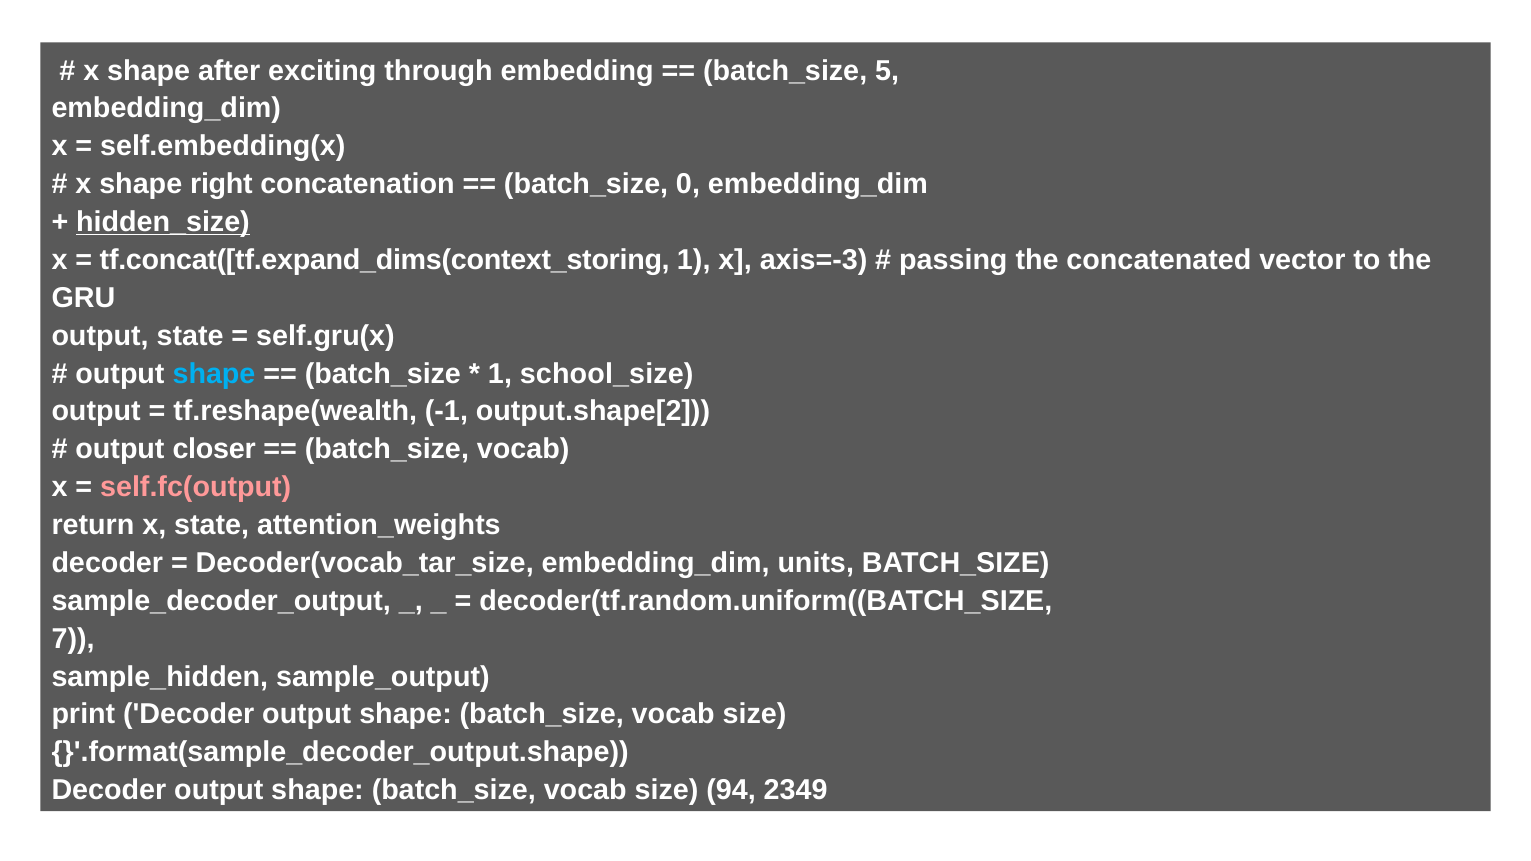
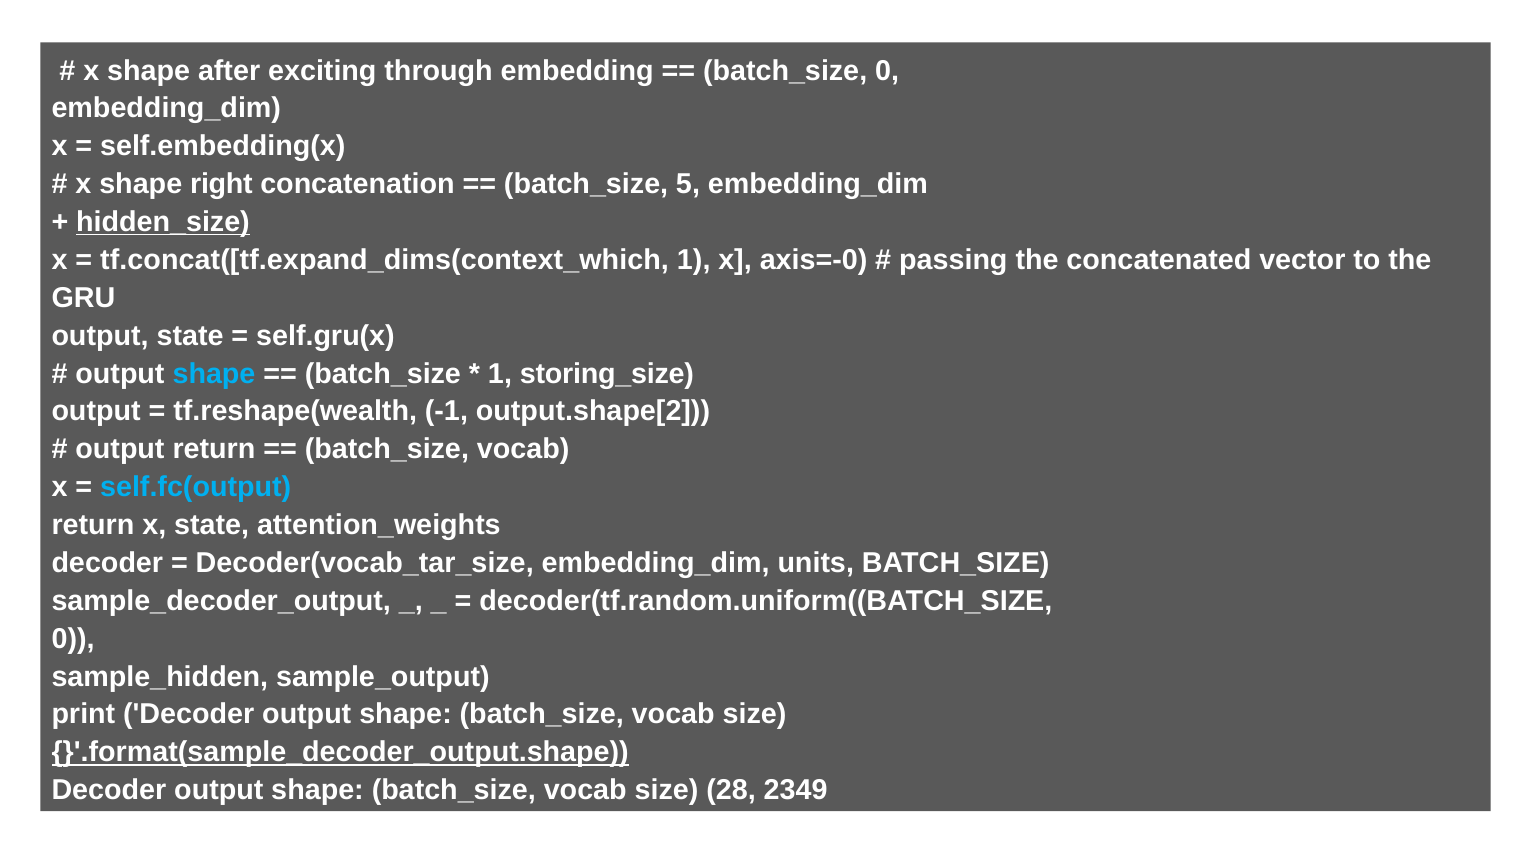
batch_size 5: 5 -> 0 (887, 71)
0: 0 -> 5 (688, 184)
tf.concat([tf.expand_dims(context_storing: tf.concat([tf.expand_dims(context_storing -> tf.concat([tf.expand_dims(context_which (385, 260)
axis=-3: axis=-3 -> axis=-0 (814, 260)
school_size: school_size -> storing_size (607, 374)
output closer: closer -> return (214, 449)
self.fc(output colour: pink -> light blue (196, 487)
7: 7 -> 0 (73, 639)
}'.format(sample_decoder_output.shape underline: none -> present (340, 753)
94: 94 -> 28 (731, 790)
